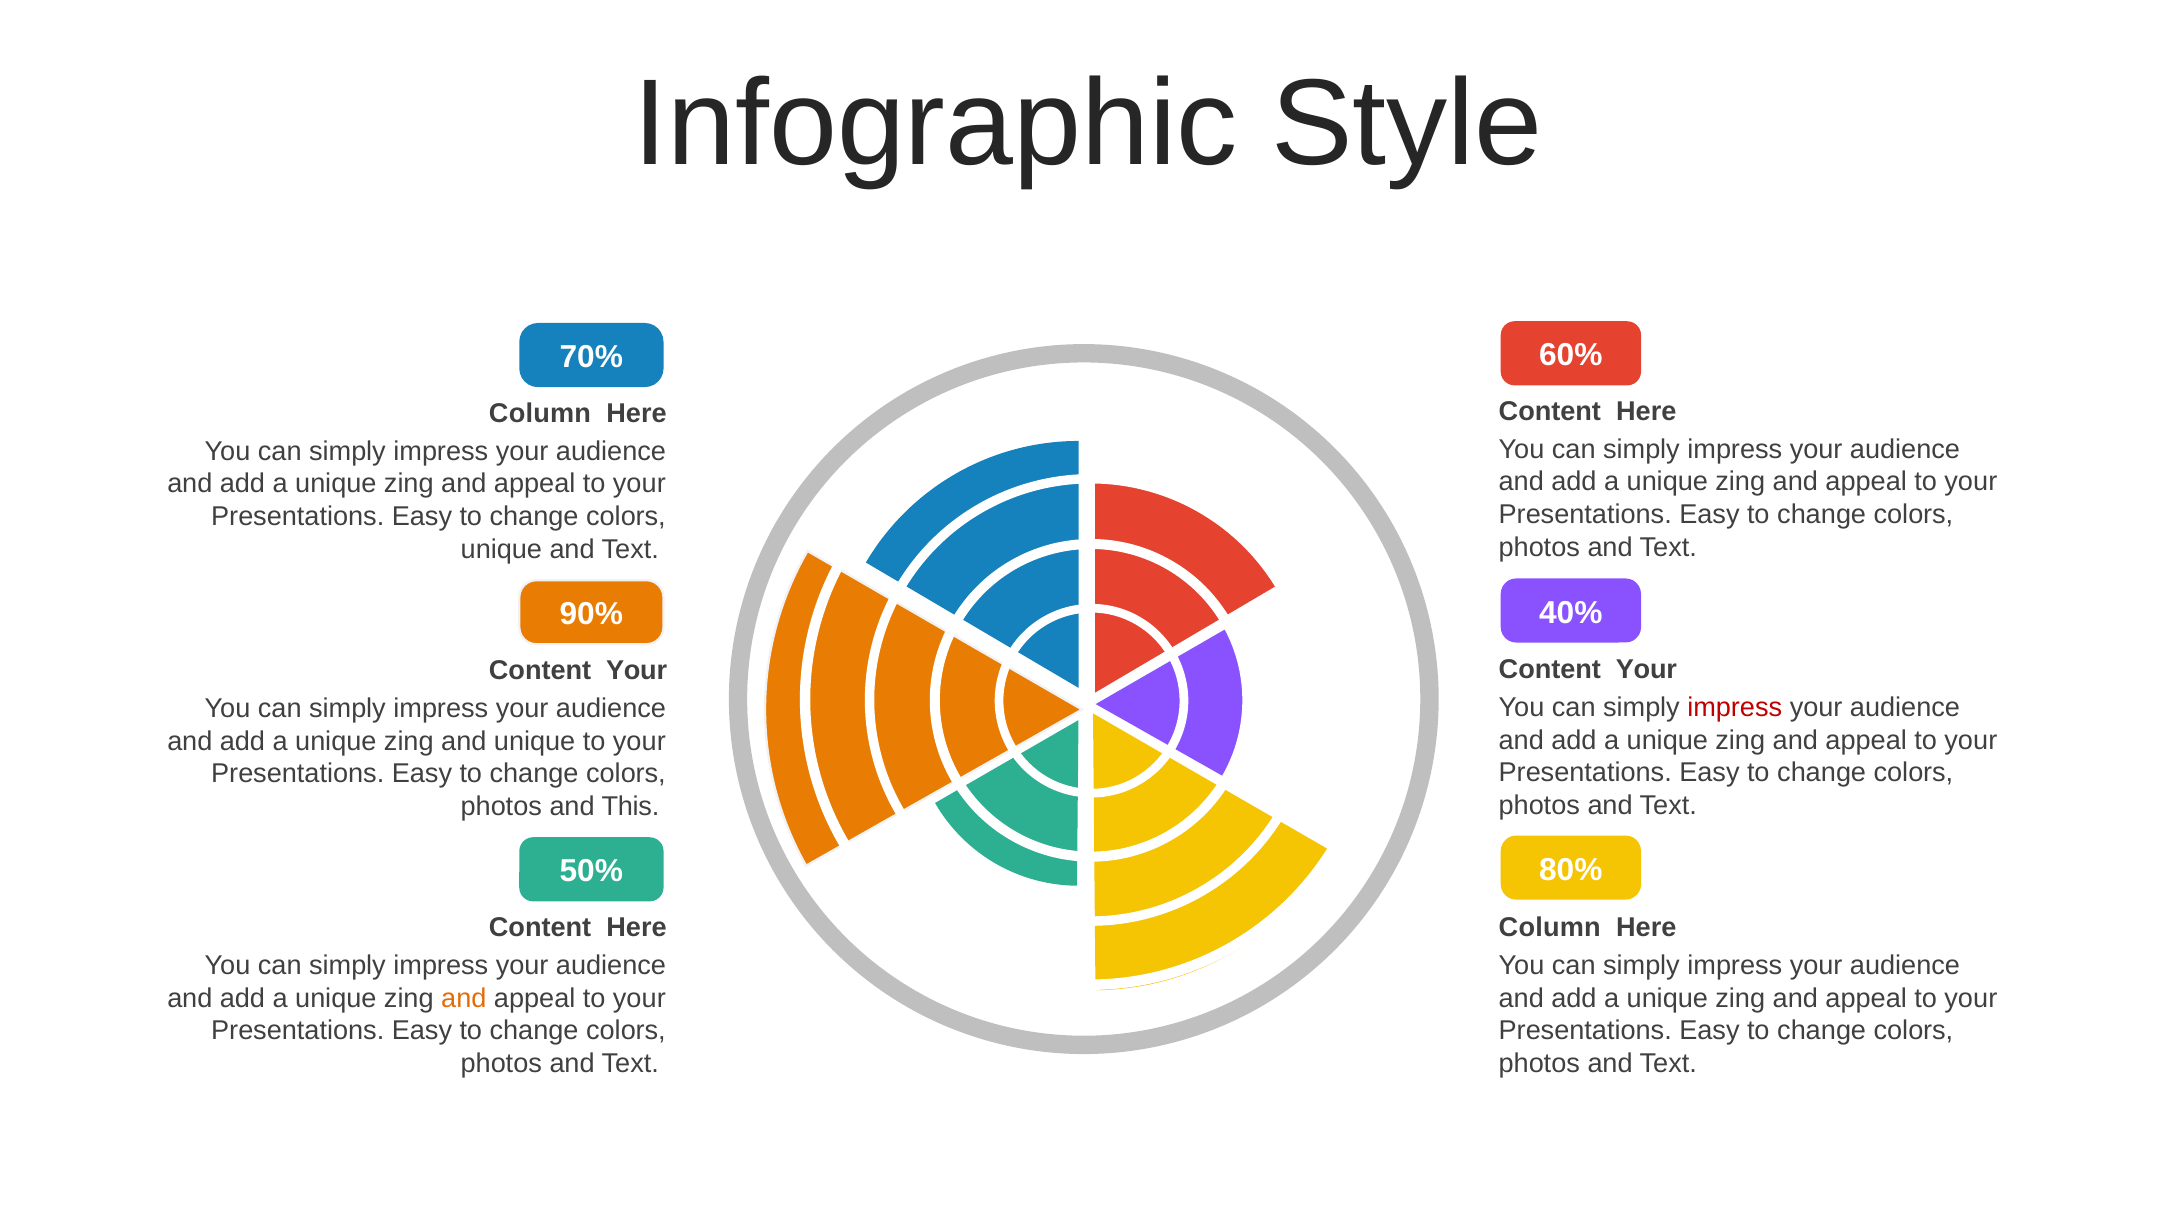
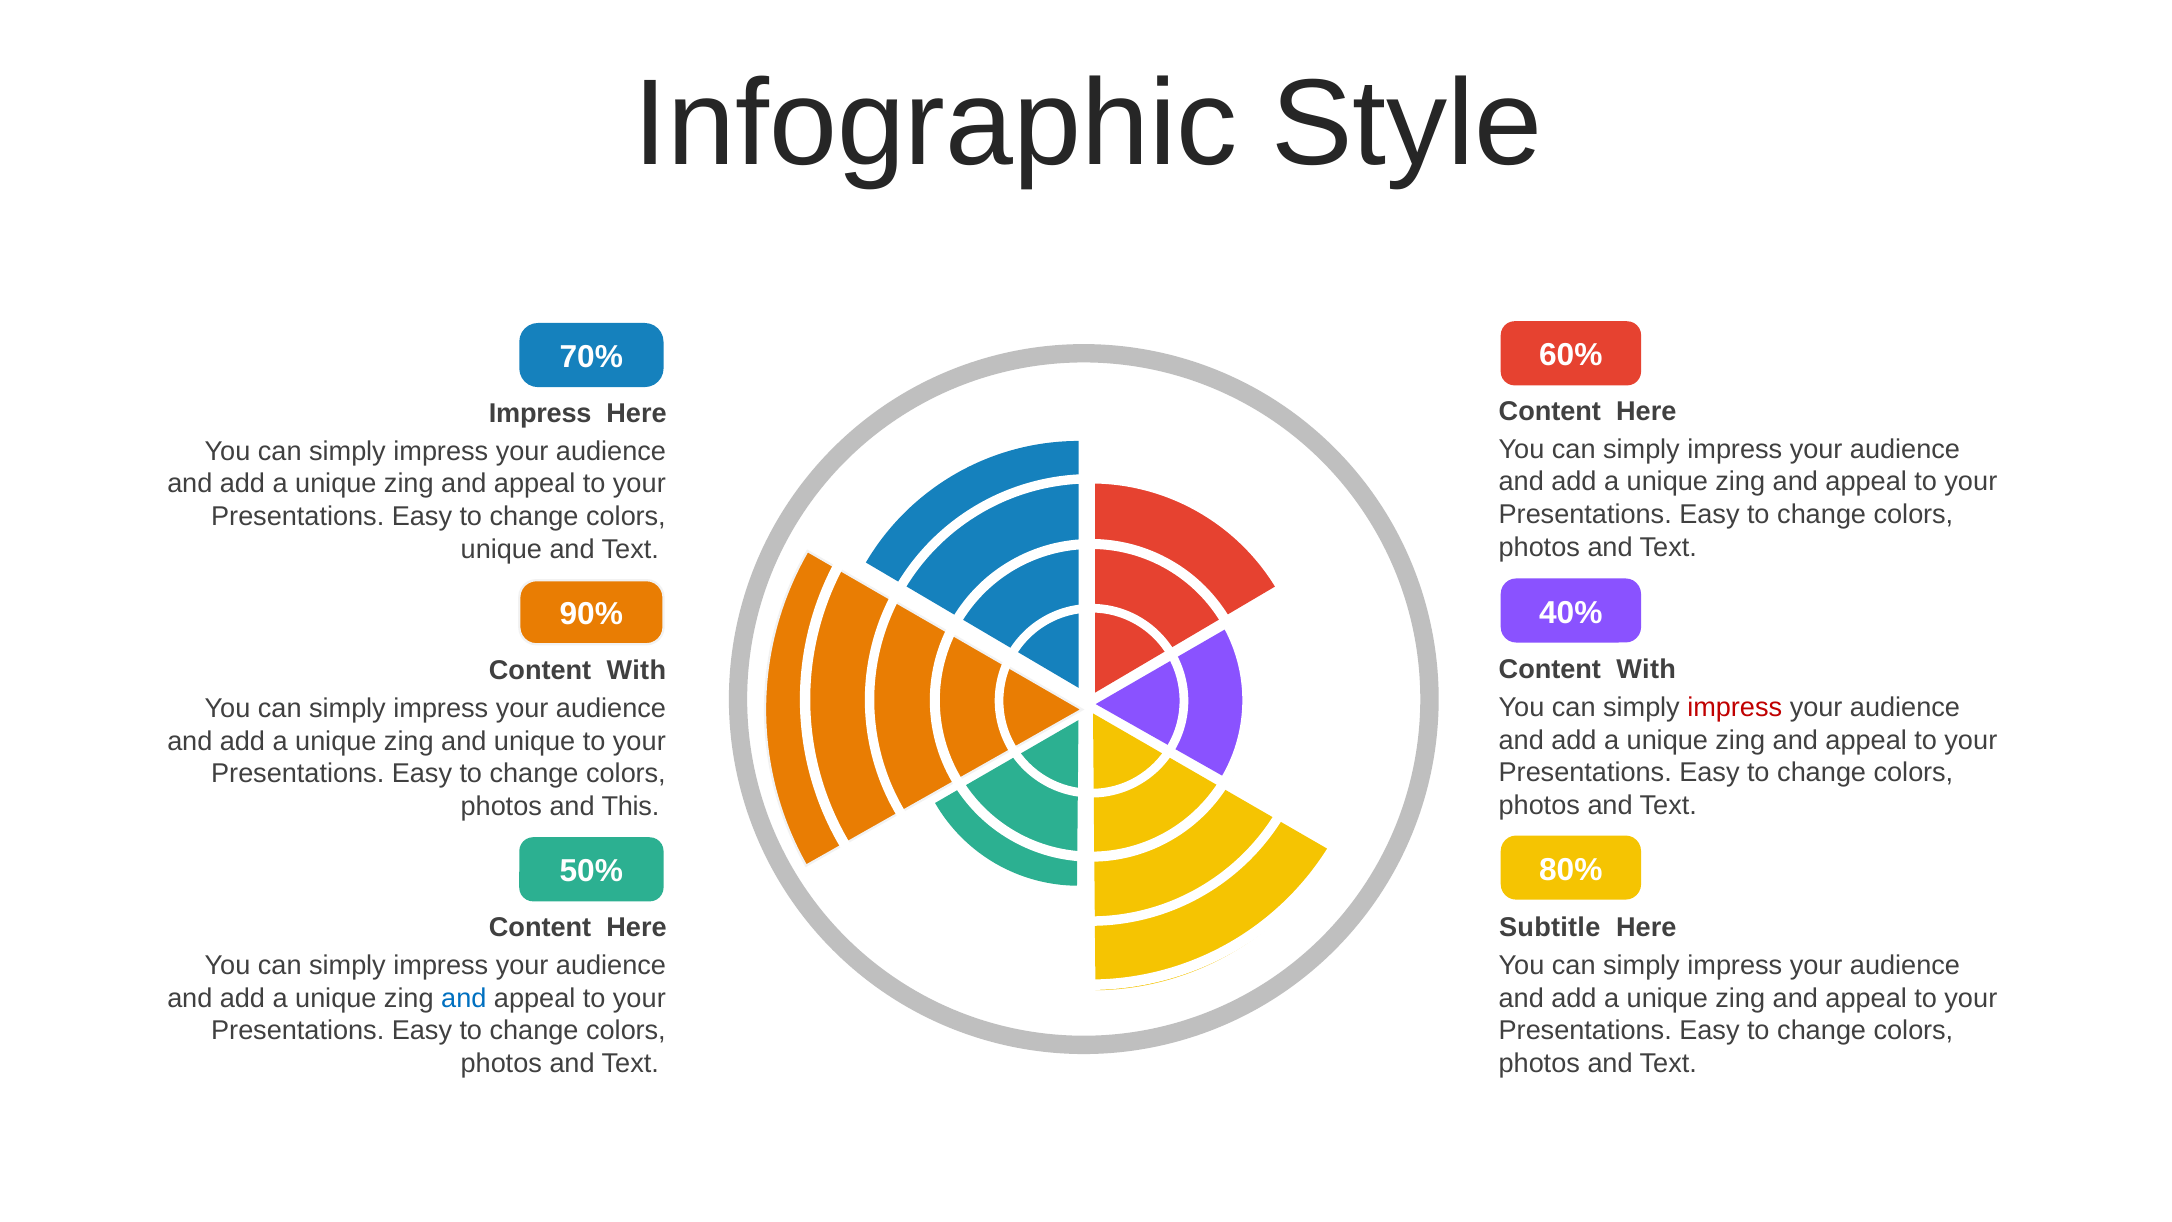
Column: Column -> Impress (540, 414)
Your: Your -> With (1646, 670)
Your: Your -> With (636, 671)
Column: Column -> Subtitle (1550, 928)
and colour: orange -> blue (464, 998)
